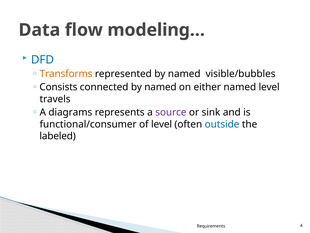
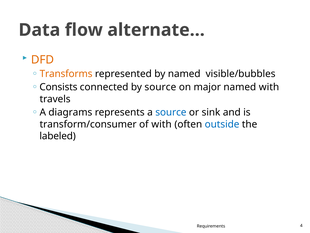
modeling…: modeling… -> alternate… (156, 30)
DFD colour: blue -> orange (42, 60)
connected by named: named -> source (160, 87)
either: either -> major (207, 87)
named level: level -> with (269, 87)
source colour: purple -> blue (171, 112)
functional/consumer: functional/consumer -> transform/consumer (88, 124)
of level: level -> with (161, 124)
